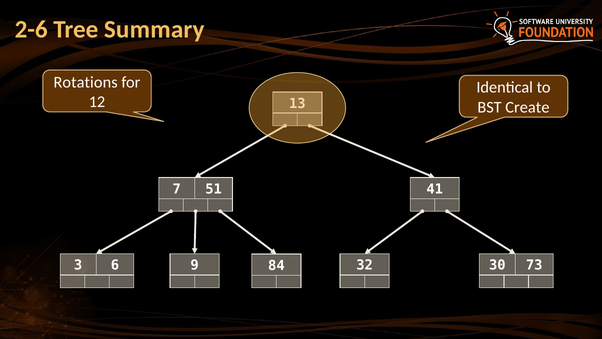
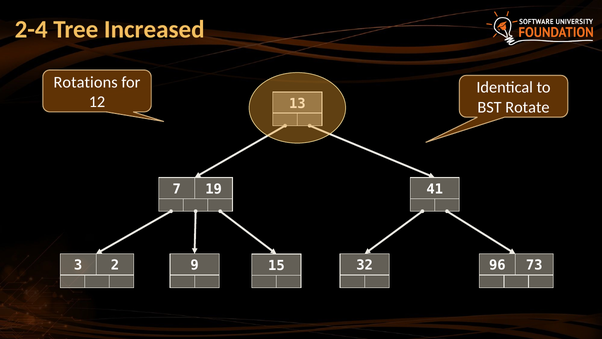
2-6: 2-6 -> 2-4 (31, 29)
Summary: Summary -> Increased (154, 29)
Create: Create -> Rotate (527, 107)
51: 51 -> 19 (214, 189)
6: 6 -> 2 (115, 265)
84: 84 -> 15 (276, 265)
30: 30 -> 96 (497, 265)
